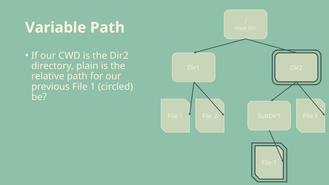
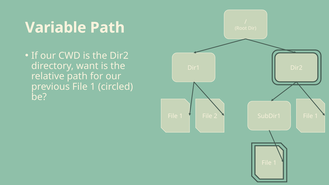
plain: plain -> want (87, 66)
